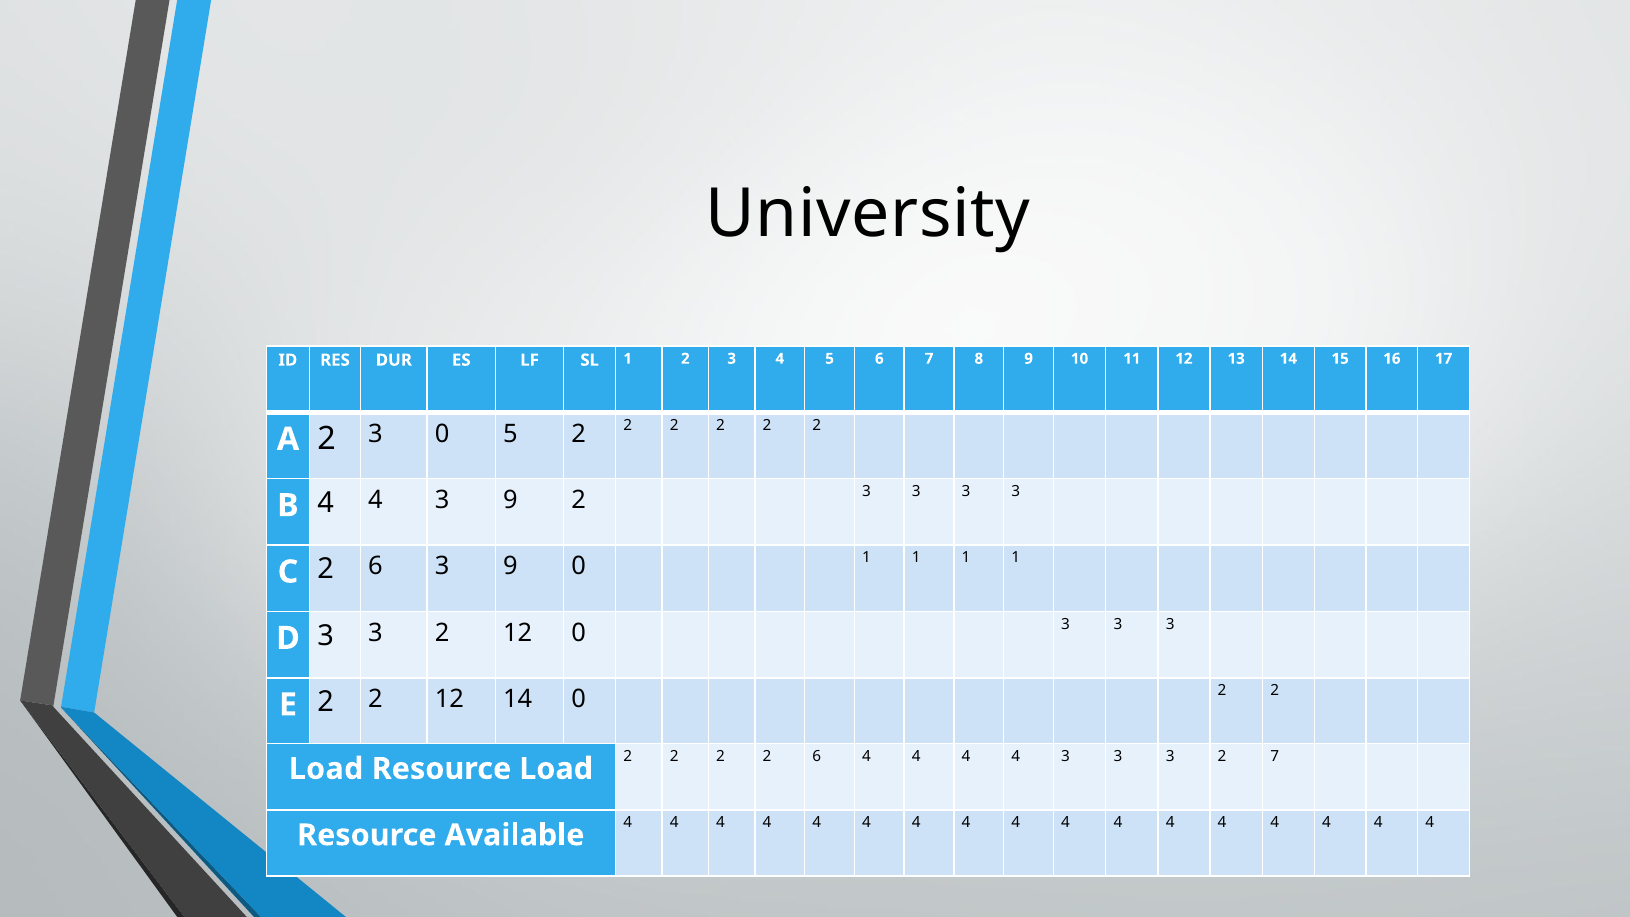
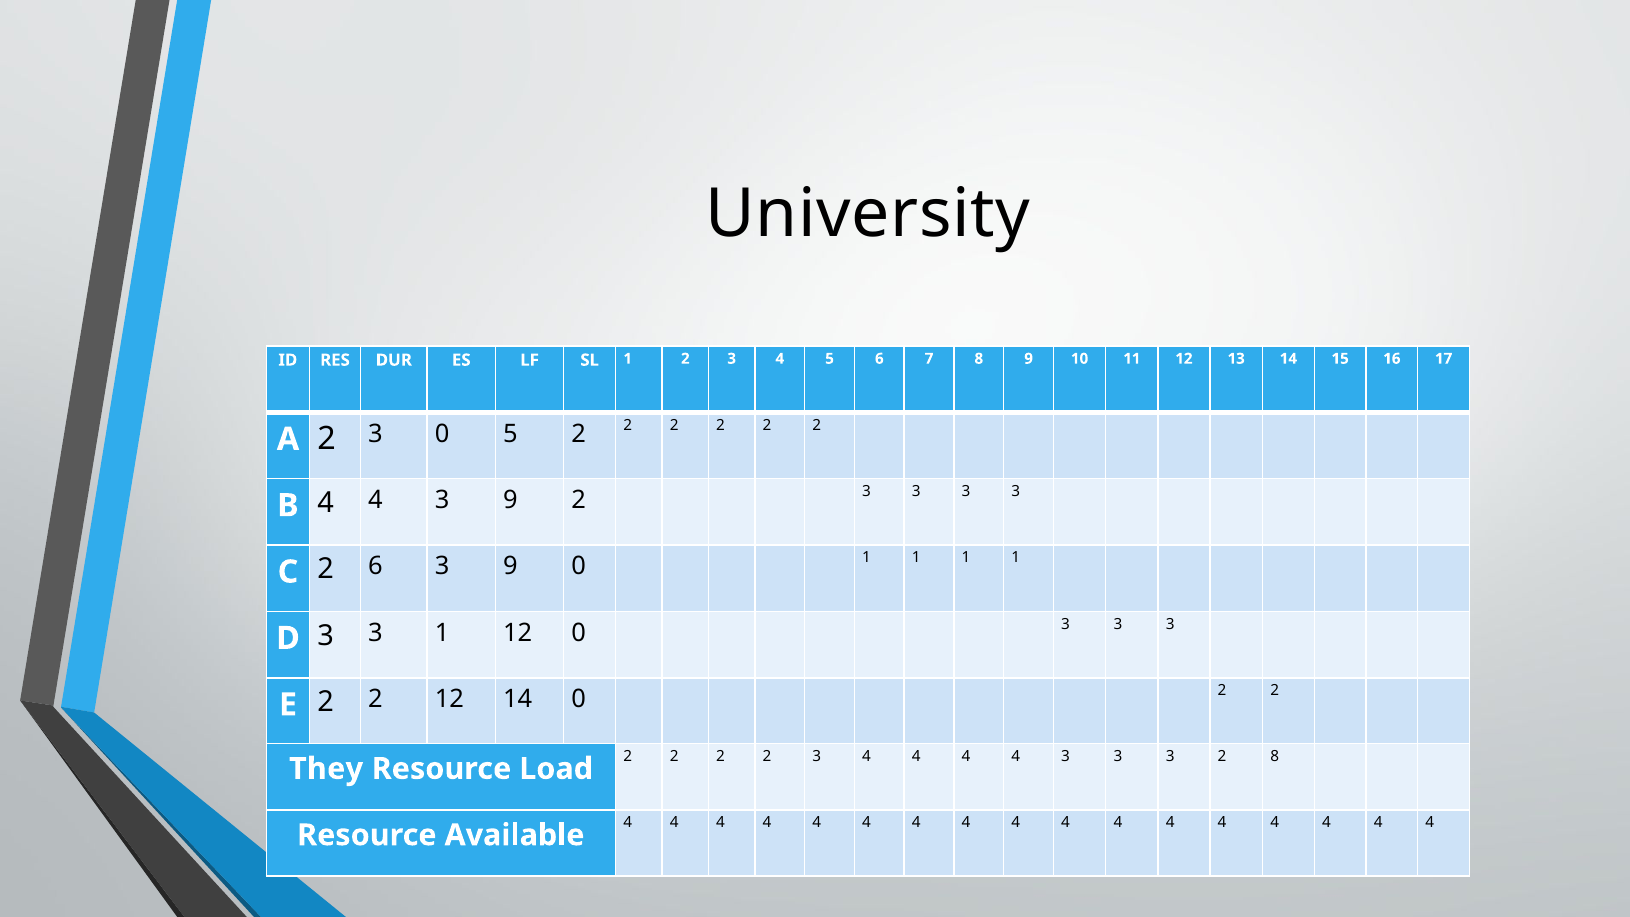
D 3 3 2: 2 -> 1 (442, 633)
2 2 6: 6 -> 3 (817, 756)
2 7: 7 -> 8 (1275, 756)
Load: Load -> They (326, 769)
